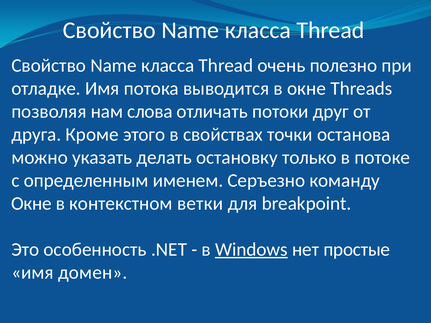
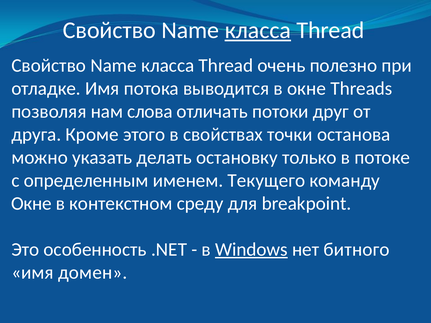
класса underline: none -> present (258, 30)
Серъезно: Серъезно -> Текущего (266, 181)
ветки: ветки -> среду (200, 204)
простые: простые -> битного (357, 250)
